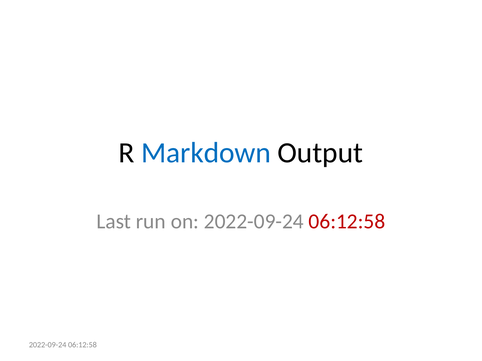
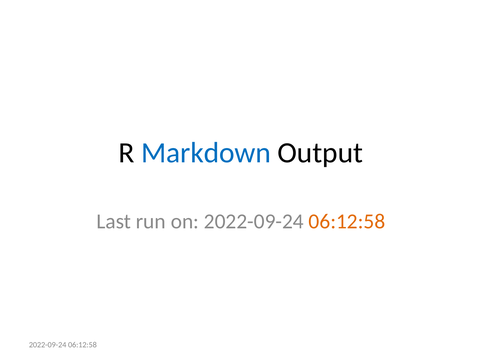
06:12:58 colour: red -> orange (347, 222)
